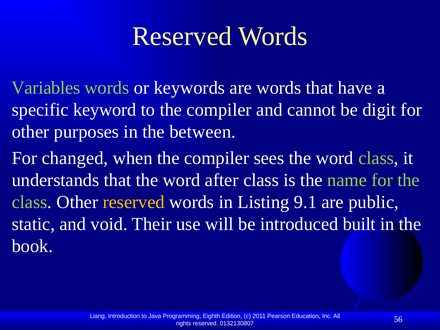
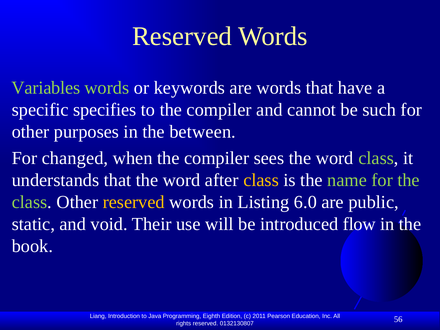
keyword: keyword -> specifies (105, 110)
digit: digit -> such (379, 110)
class colour: white -> yellow (261, 180)
9.1: 9.1 -> 6.0 (305, 202)
built: built -> flow (359, 224)
